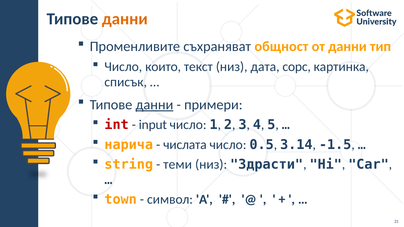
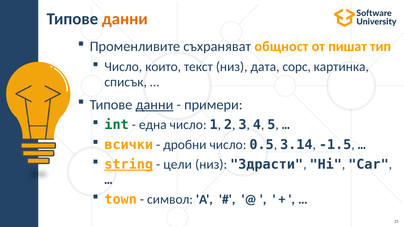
от данни: данни -> пишат (347, 47)
int colour: red -> green (117, 125)
input: input -> една (153, 125)
нарича: нарича -> всички (129, 145)
числата: числата -> дробни (185, 145)
string underline: none -> present (129, 165)
теми: теми -> цели (178, 165)
